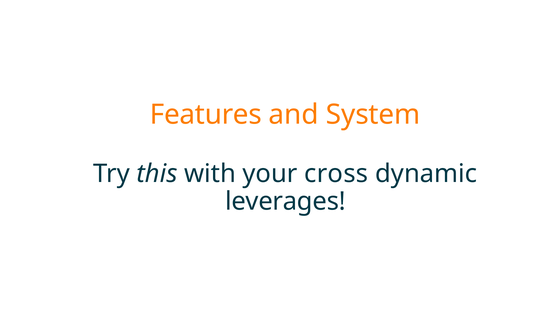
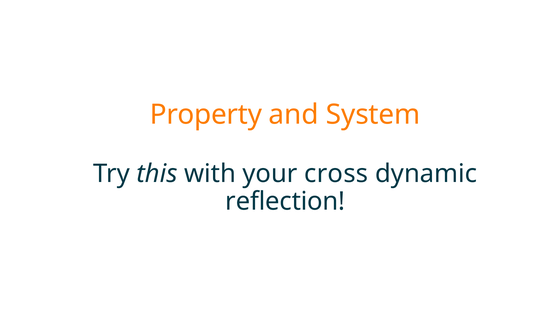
Features: Features -> Property (206, 114)
leverages: leverages -> reflection (285, 201)
